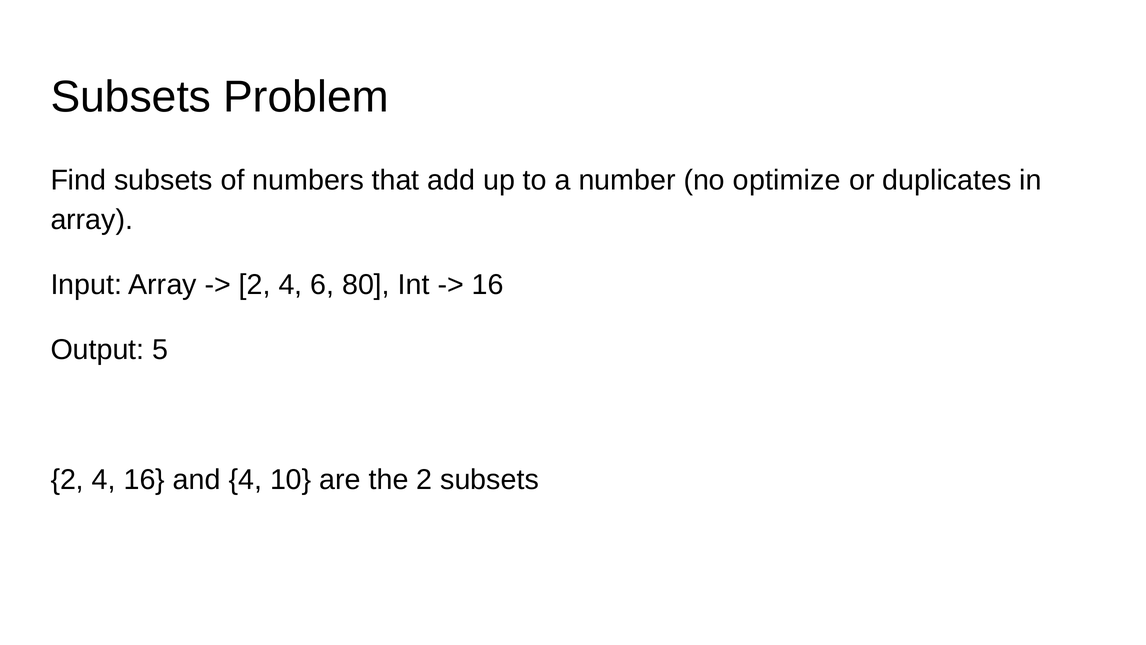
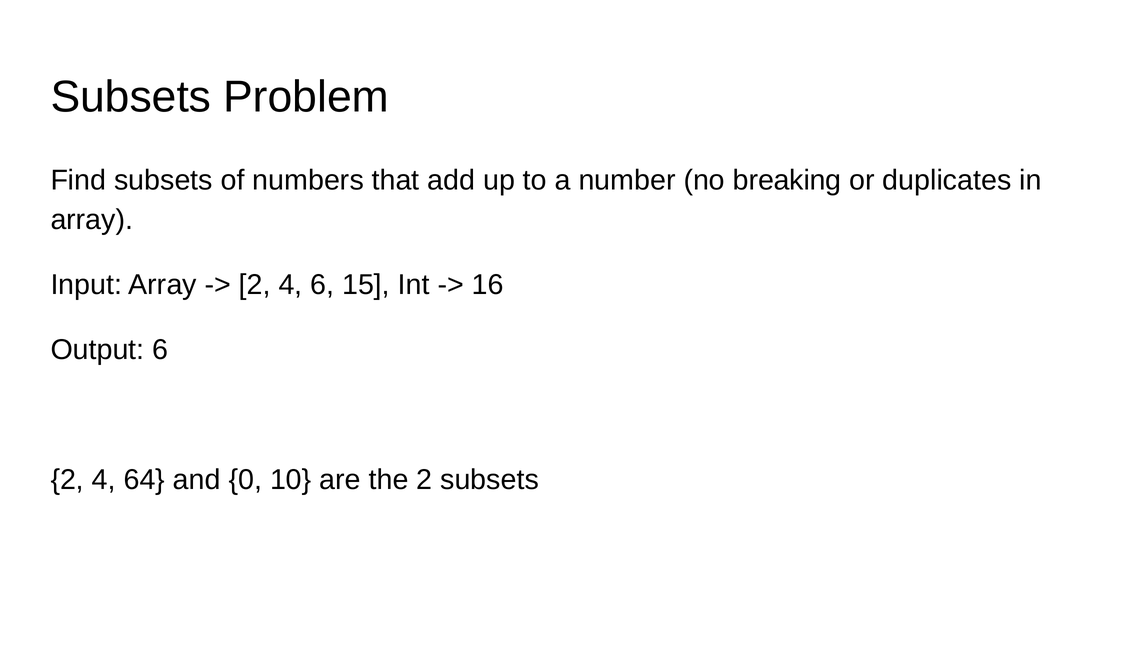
optimize: optimize -> breaking (787, 180)
80: 80 -> 15 (366, 285)
Output 5: 5 -> 6 (160, 350)
4 16: 16 -> 64 (144, 480)
and 4: 4 -> 0 (245, 480)
